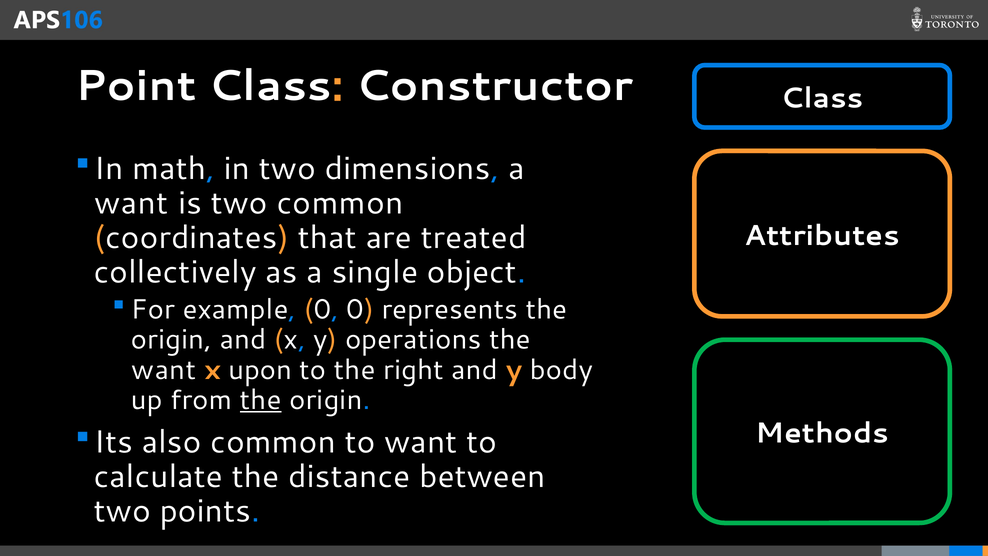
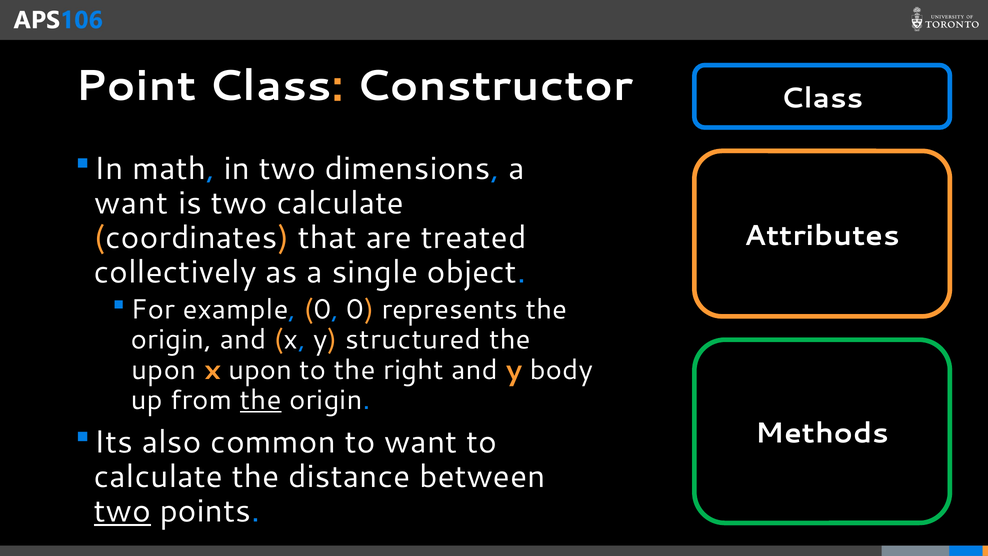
two common: common -> calculate (340, 203)
operations: operations -> structured (413, 340)
want: want -> upon (164, 370)
two underline: none -> present (122, 511)
